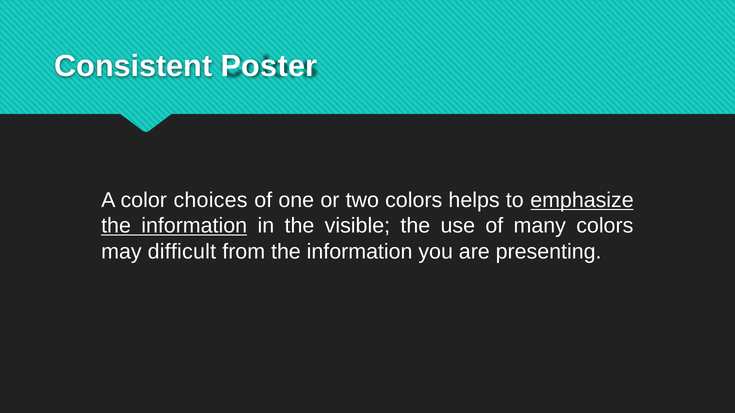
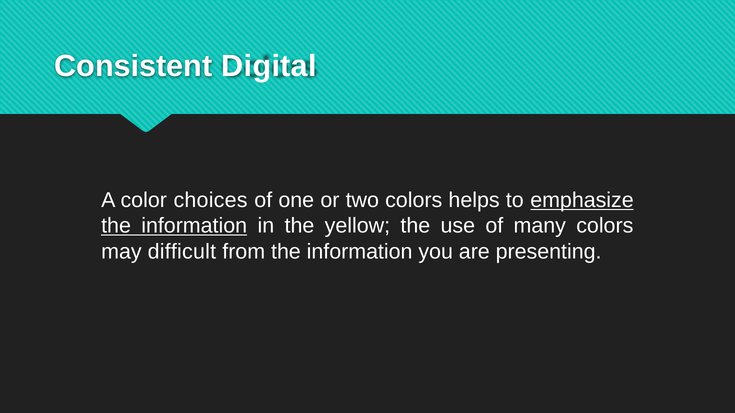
Poster: Poster -> Digital (269, 66)
visible: visible -> yellow (357, 226)
